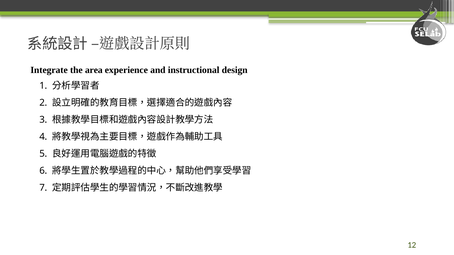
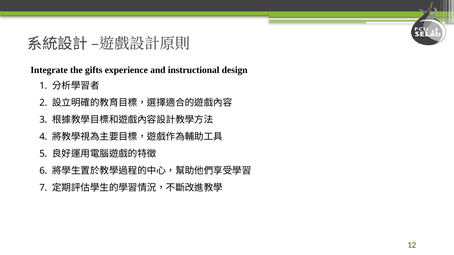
area: area -> gifts (94, 70)
